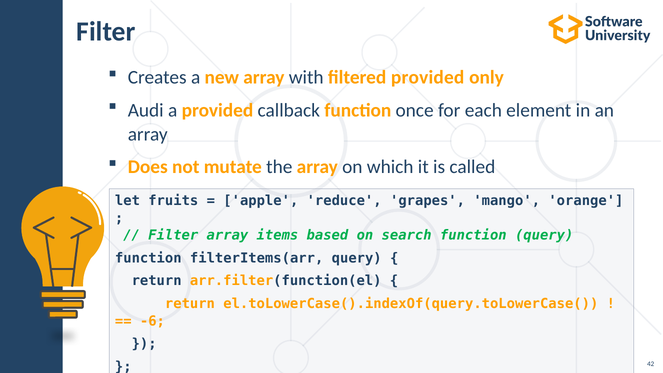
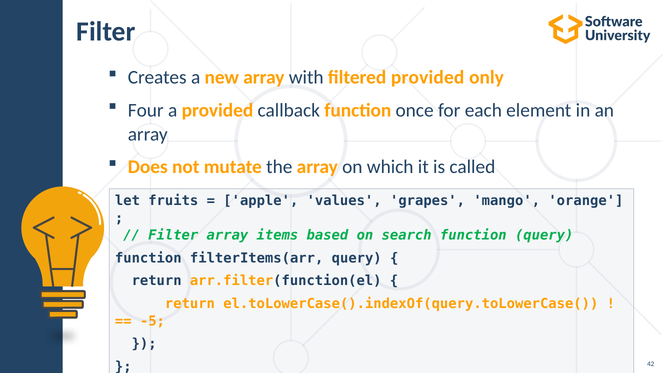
Audi: Audi -> Four (146, 110)
reduce: reduce -> values (344, 201)
-6: -6 -> -5 (152, 321)
